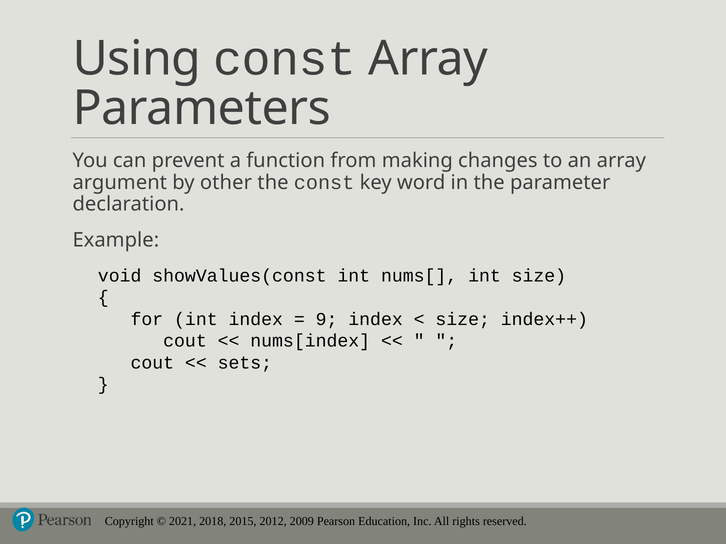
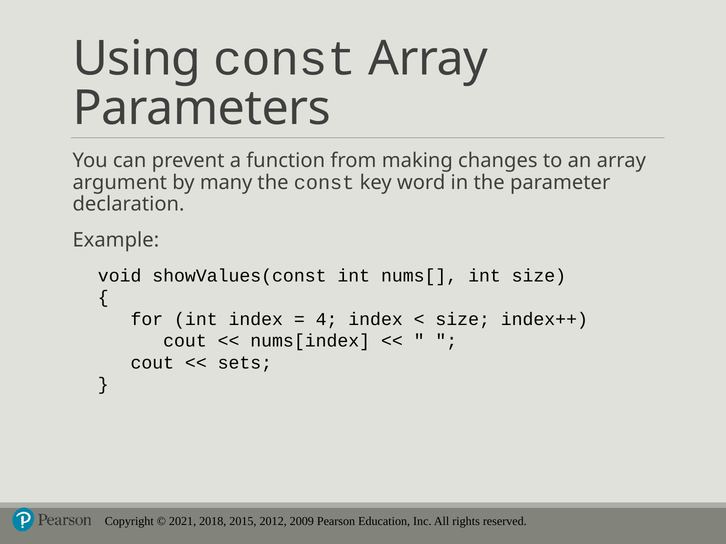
other: other -> many (226, 183)
9: 9 -> 4 (327, 319)
